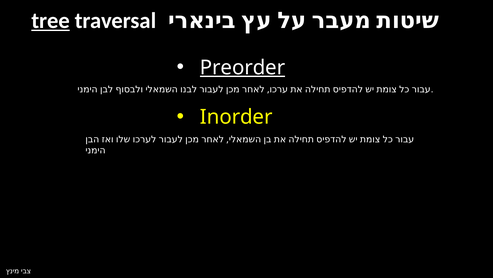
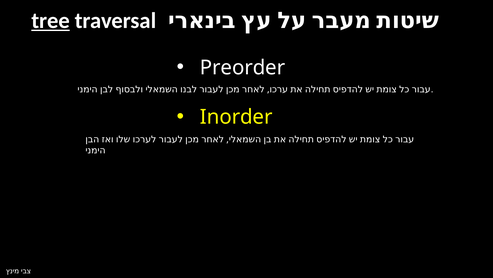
Preorder underline: present -> none (243, 67)
